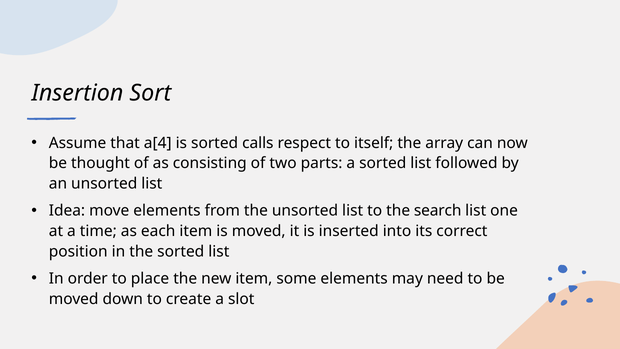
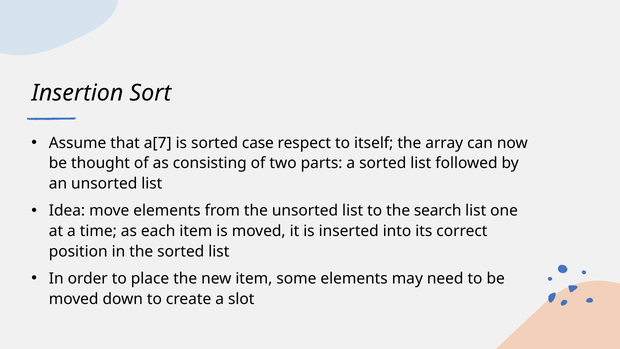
a[4: a[4 -> a[7 (158, 143)
calls: calls -> case (258, 143)
